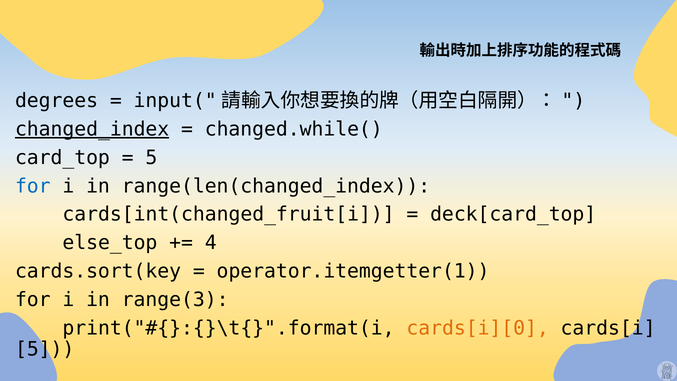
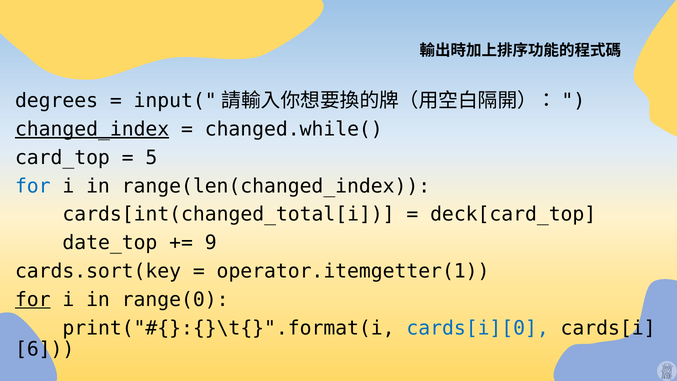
cards[int(changed_fruit[i: cards[int(changed_fruit[i -> cards[int(changed_total[i (229, 214)
else_top: else_top -> date_top (110, 243)
4: 4 -> 9 (211, 243)
for underline: none -> present (33, 300)
range(3: range(3 -> range(0 (175, 300)
cards[i][0 colour: orange -> blue (478, 328)
5: 5 -> 6 (45, 349)
